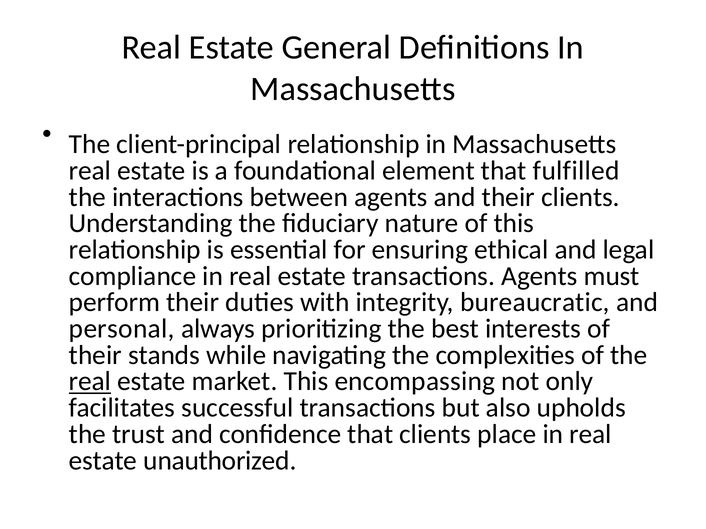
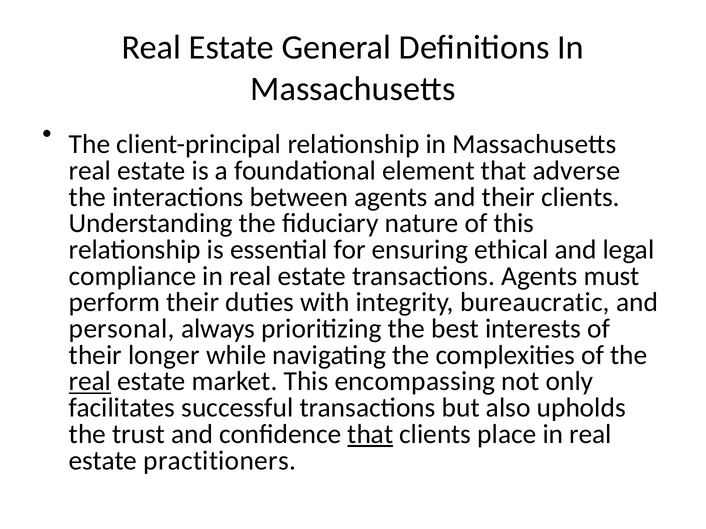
fulfilled: fulfilled -> adverse (576, 171)
stands: stands -> longer (164, 355)
that underline: none -> present (370, 435)
unauthorized: unauthorized -> practitioners (220, 461)
